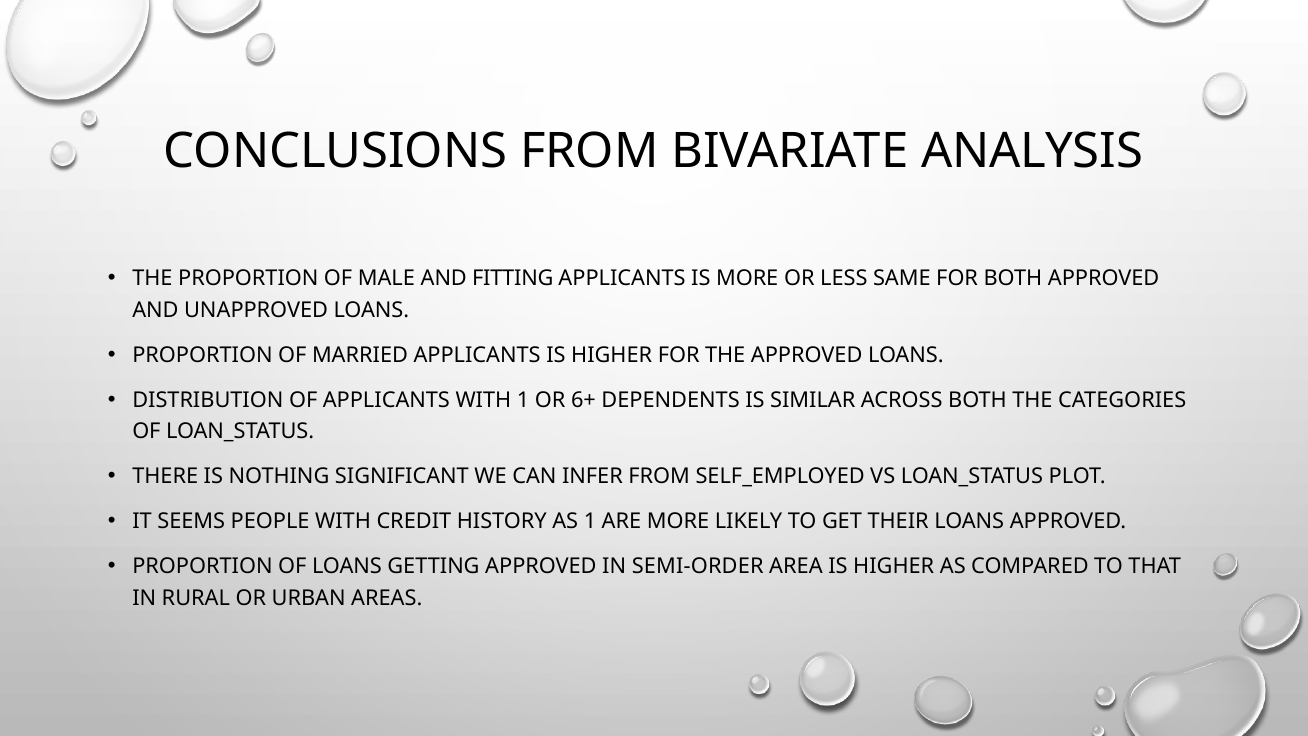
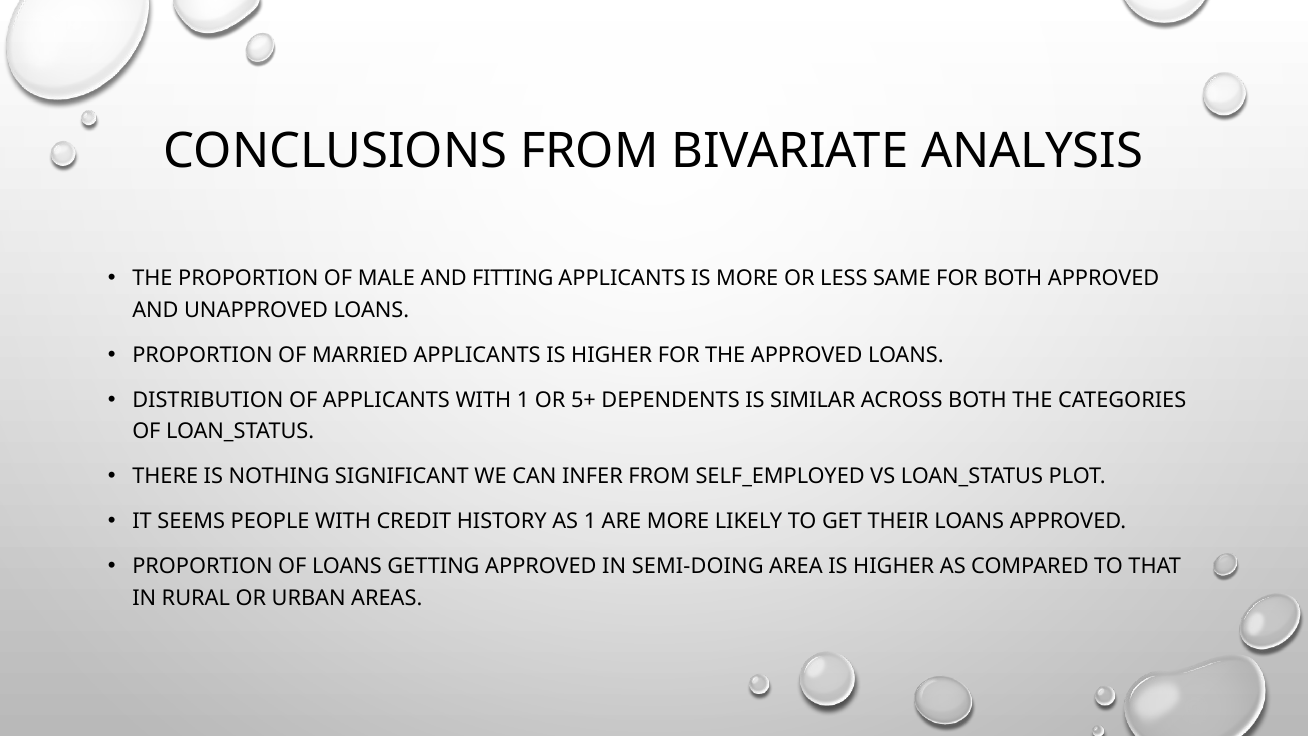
6+: 6+ -> 5+ (583, 400)
SEMI-ORDER: SEMI-ORDER -> SEMI-DOING (698, 566)
